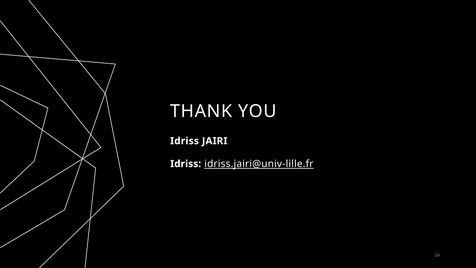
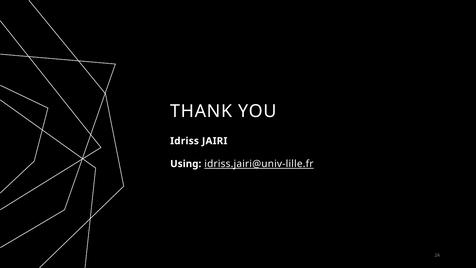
Idriss: Idriss -> Using (186, 164)
